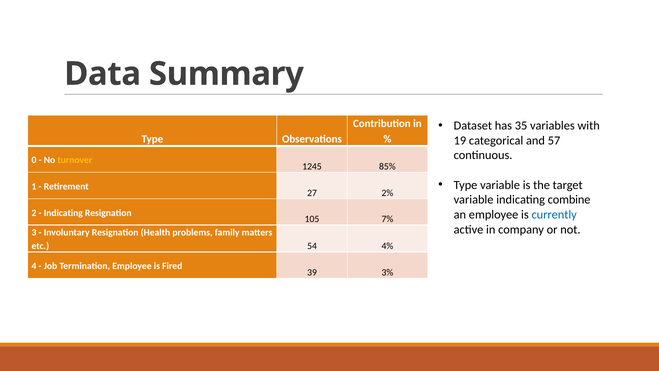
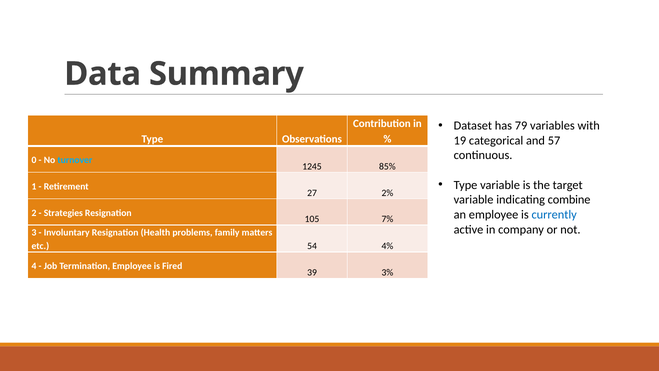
35: 35 -> 79 (521, 126)
turnover colour: yellow -> light blue (75, 160)
Indicating: Indicating -> Strategies (63, 213)
